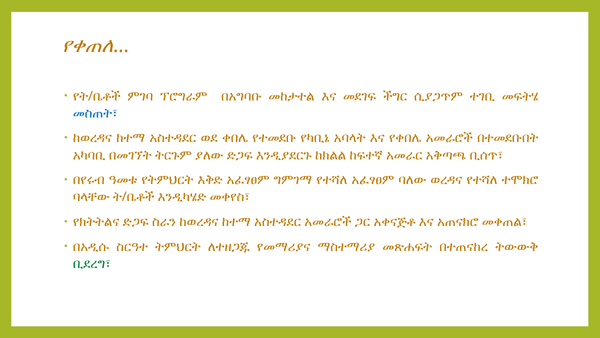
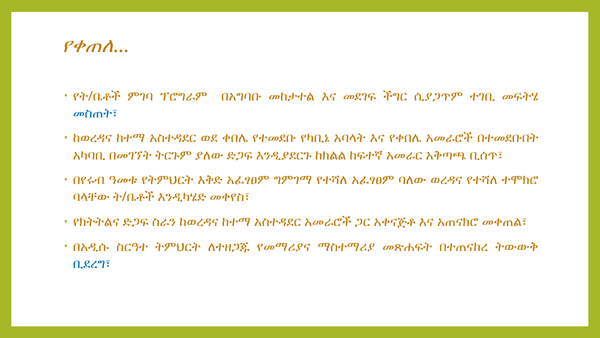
ቢደረግ፣ colour: green -> blue (92, 264)
